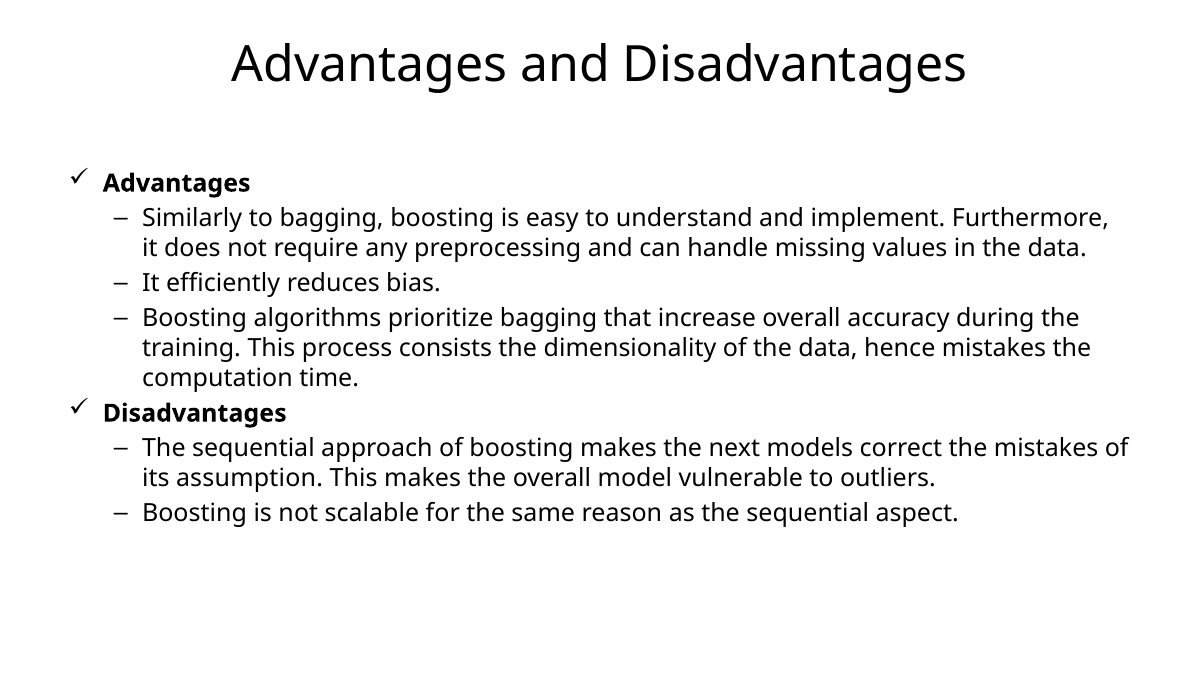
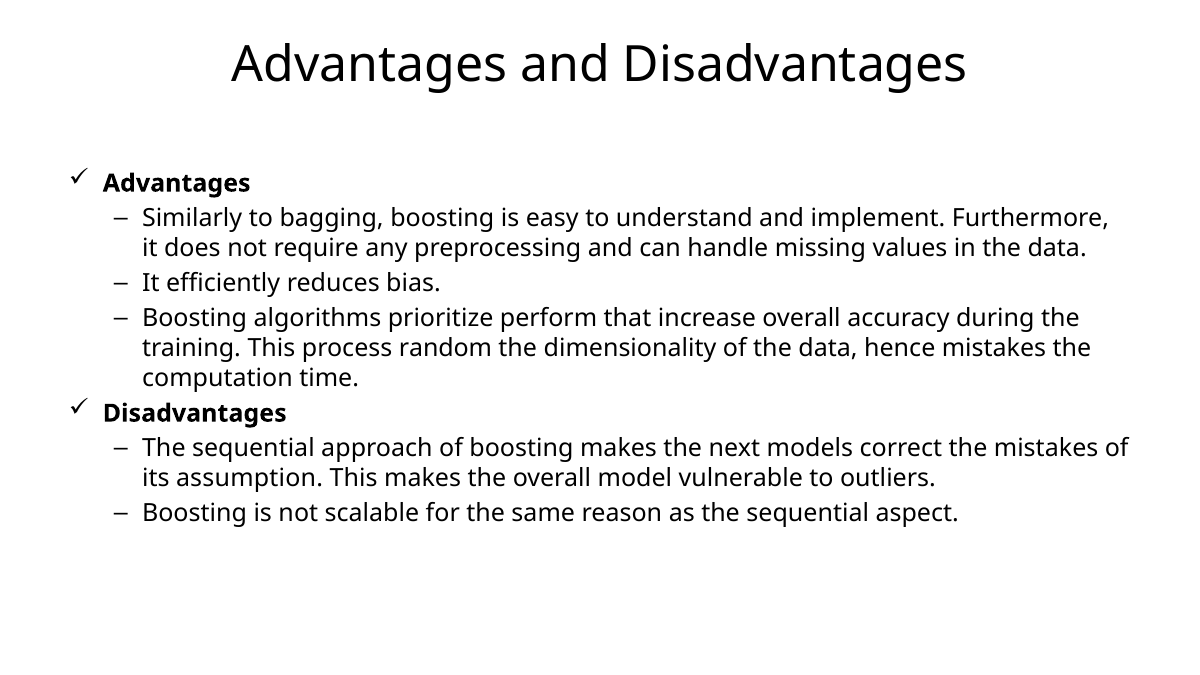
prioritize bagging: bagging -> perform (549, 318)
consists: consists -> random (445, 348)
